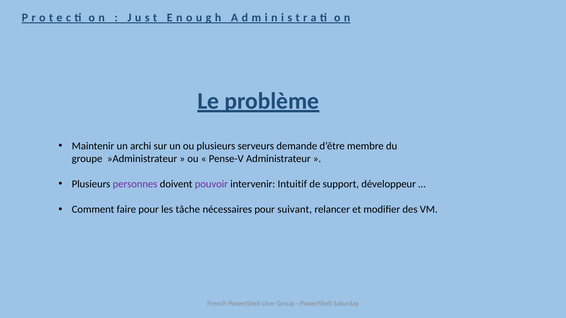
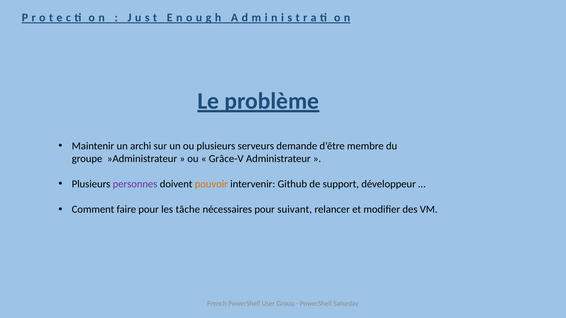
Pense-V: Pense-V -> Grâce-V (226, 159)
pouvoir colour: purple -> orange (211, 184)
Intuitif: Intuitif -> Github (292, 184)
